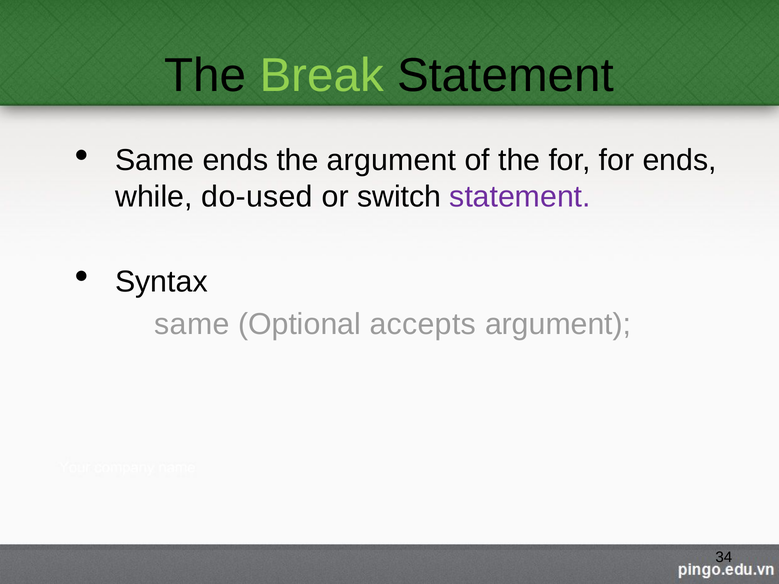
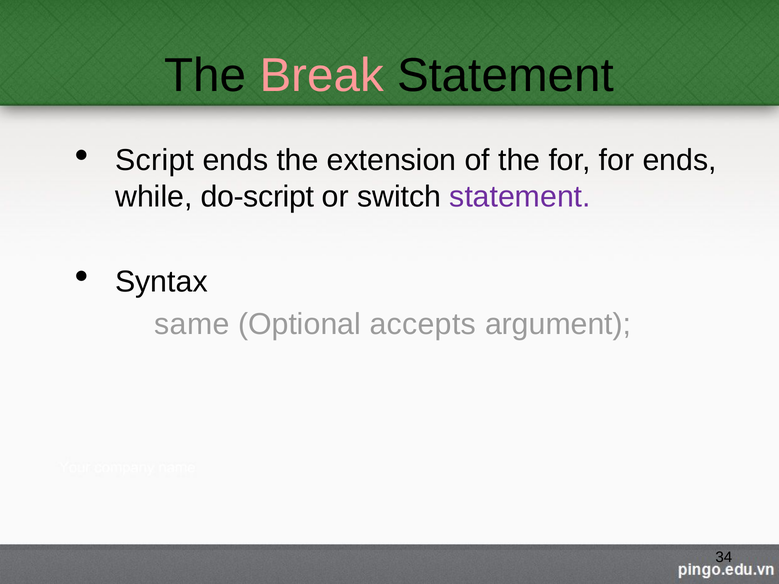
Break colour: light green -> pink (322, 75)
Same: Same -> Script (155, 161)
the argument: argument -> extension (392, 161)
do-used: do-used -> do-script (257, 197)
